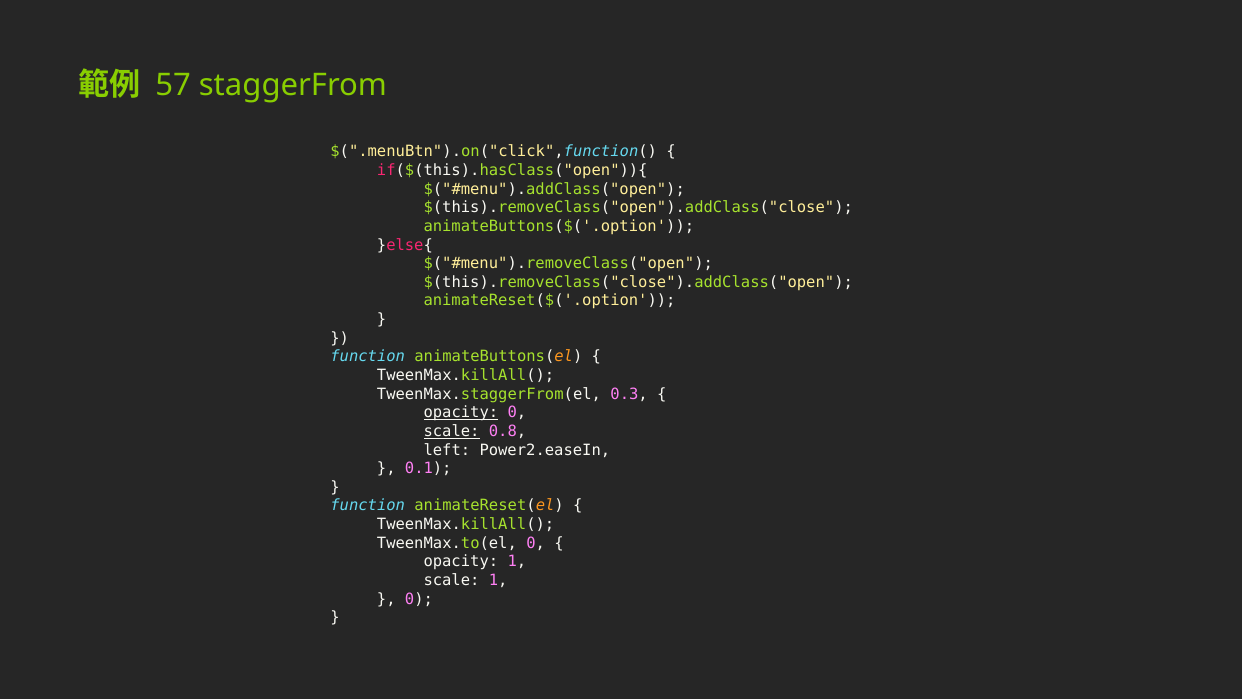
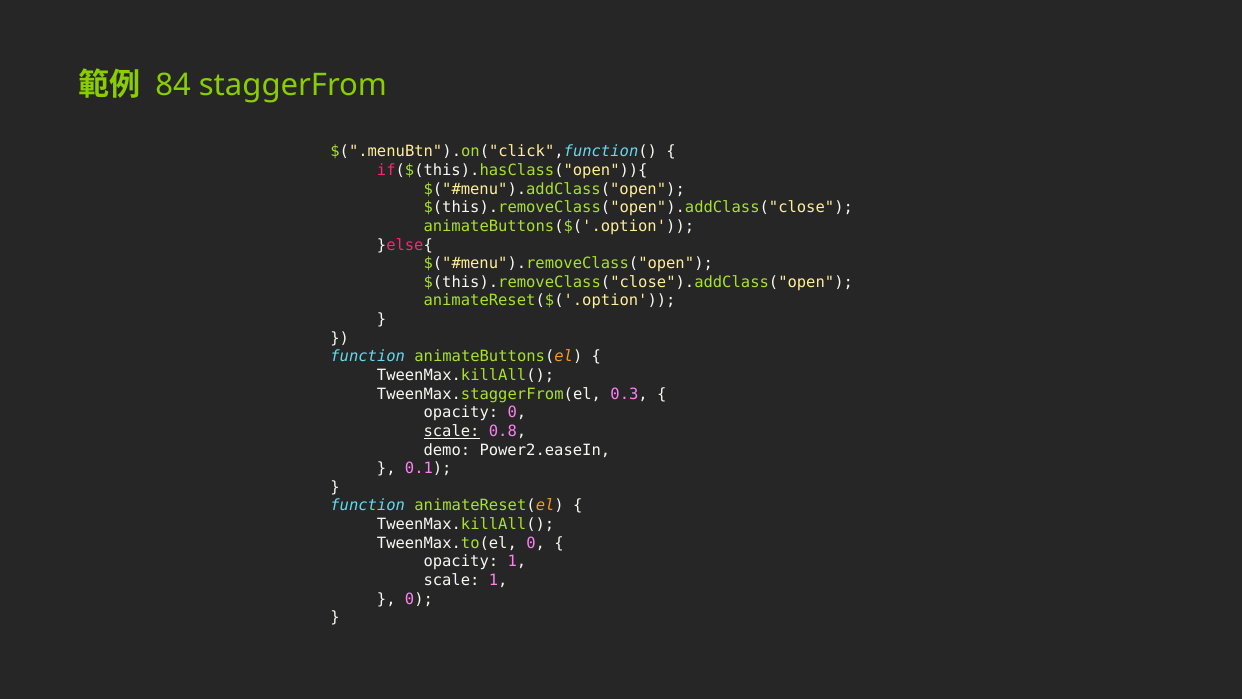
57: 57 -> 84 (173, 85)
opacity underline: present -> none (461, 412)
left: left -> demo (447, 450)
